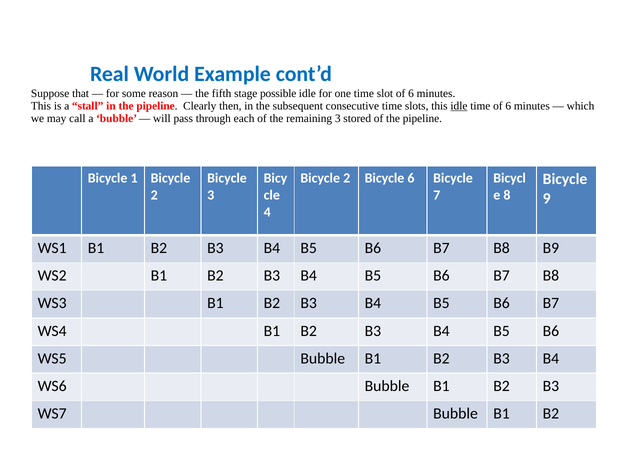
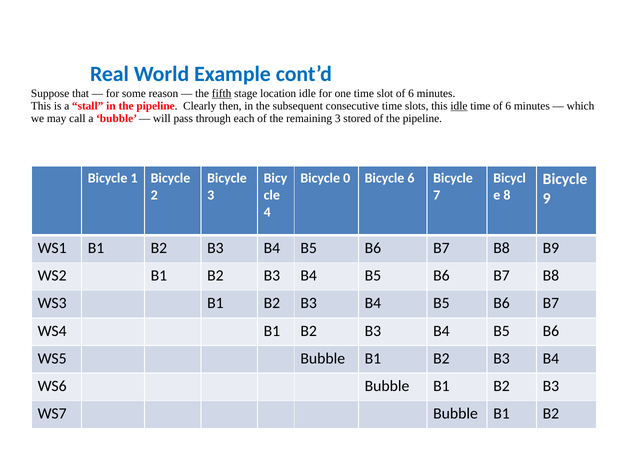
fifth underline: none -> present (222, 93)
possible: possible -> location (278, 93)
2: 2 -> 0 (347, 178)
